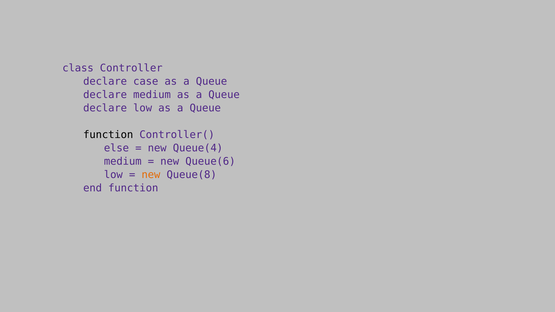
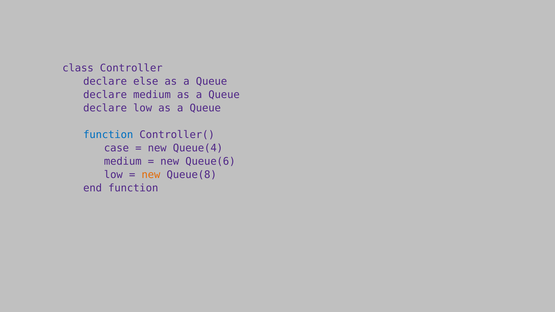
case: case -> else (146, 81)
function colour: black -> blue (108, 135)
else: else -> case (117, 148)
